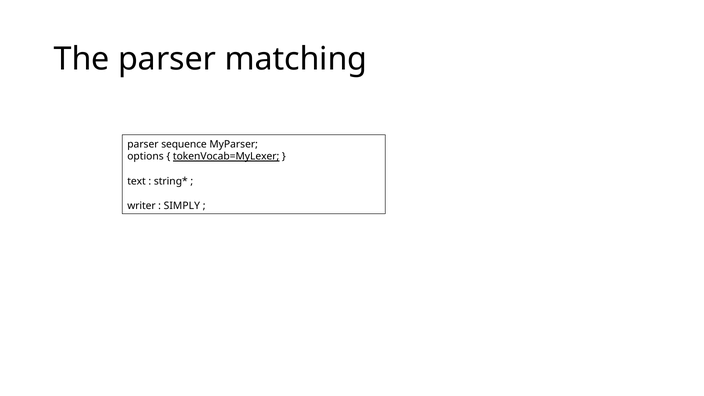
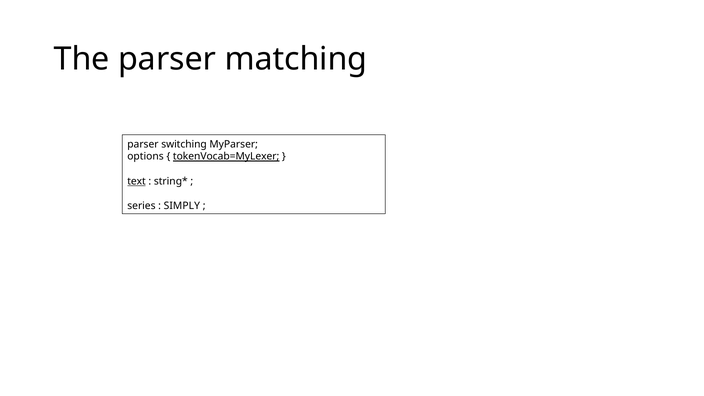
sequence: sequence -> switching (184, 144)
text underline: none -> present (137, 181)
writer: writer -> series (141, 206)
